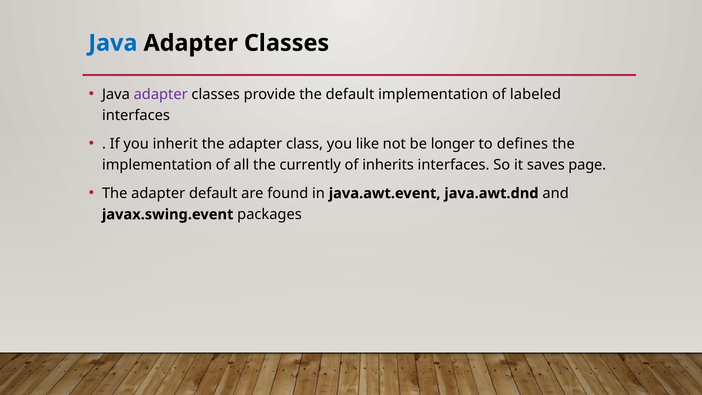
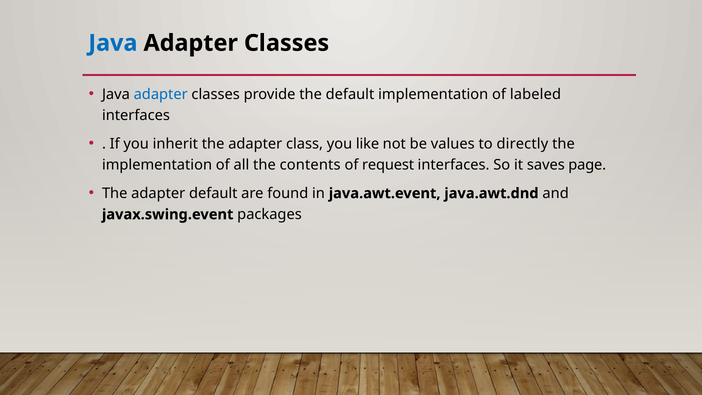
adapter colour: purple -> blue (161, 94)
longer: longer -> values (453, 144)
defines: defines -> directly (522, 144)
currently: currently -> contents (310, 165)
inherits: inherits -> request (388, 165)
